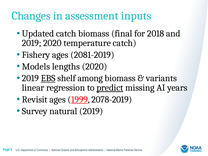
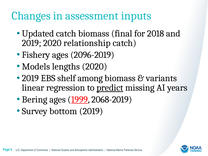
temperature: temperature -> relationship (87, 43)
2081-2019: 2081-2019 -> 2096-2019 (92, 55)
EBS underline: present -> none (48, 78)
Revisit: Revisit -> Bering (35, 99)
2078-2019: 2078-2019 -> 2068-2019 (112, 99)
natural: natural -> bottom (63, 111)
